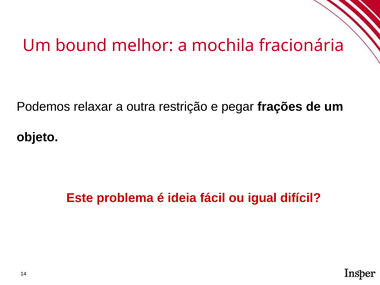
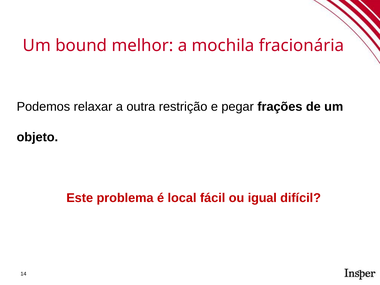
ideia: ideia -> local (182, 198)
